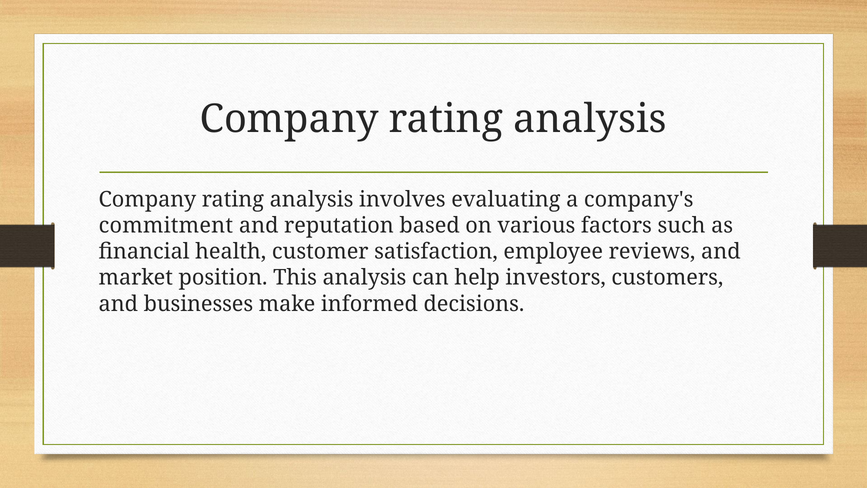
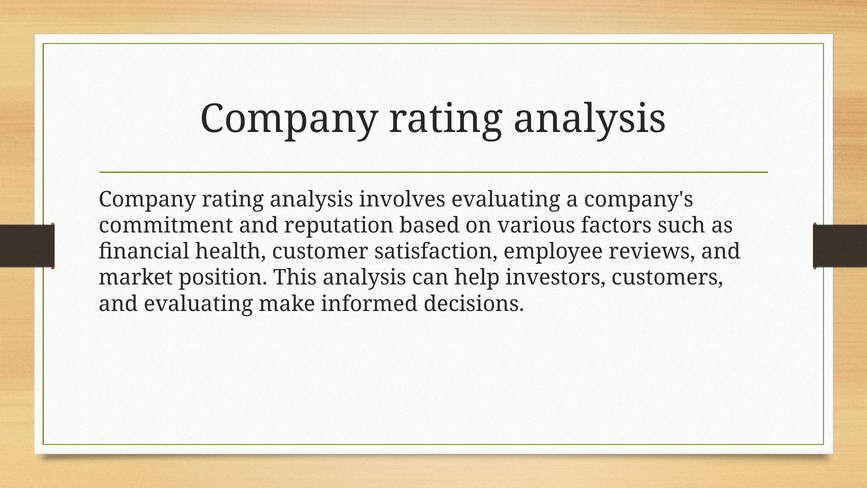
and businesses: businesses -> evaluating (198, 304)
